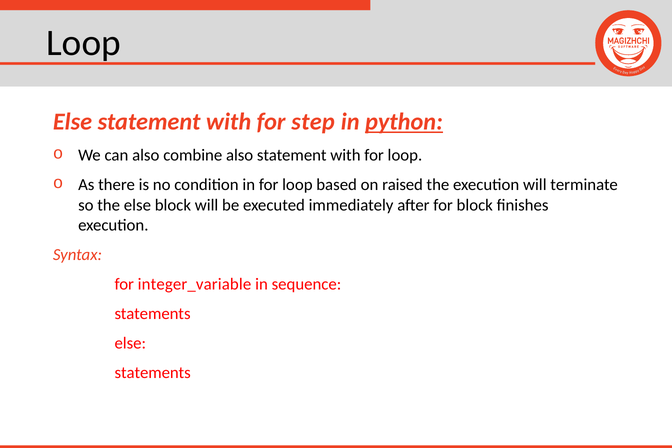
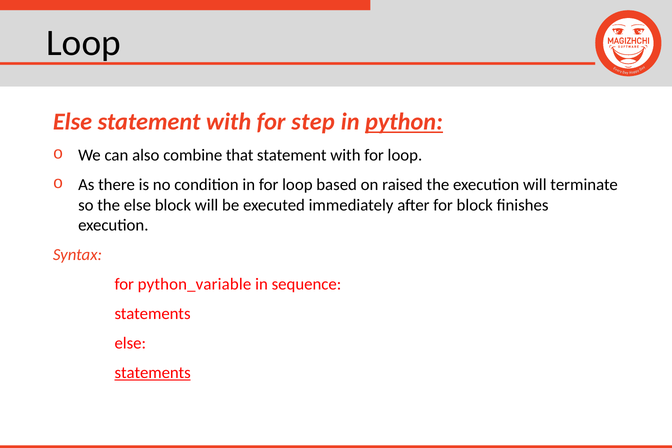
combine also: also -> that (240, 155)
integer_variable: integer_variable -> python_variable (194, 284)
statements underline: none -> present (153, 373)
